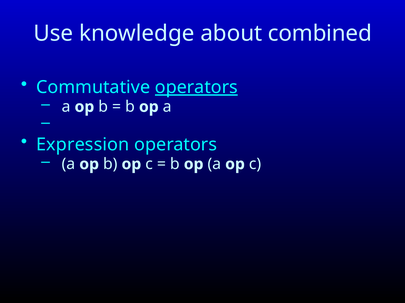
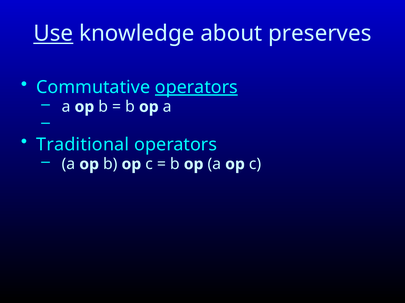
Use underline: none -> present (53, 34)
combined: combined -> preserves (320, 34)
Expression: Expression -> Traditional (83, 145)
